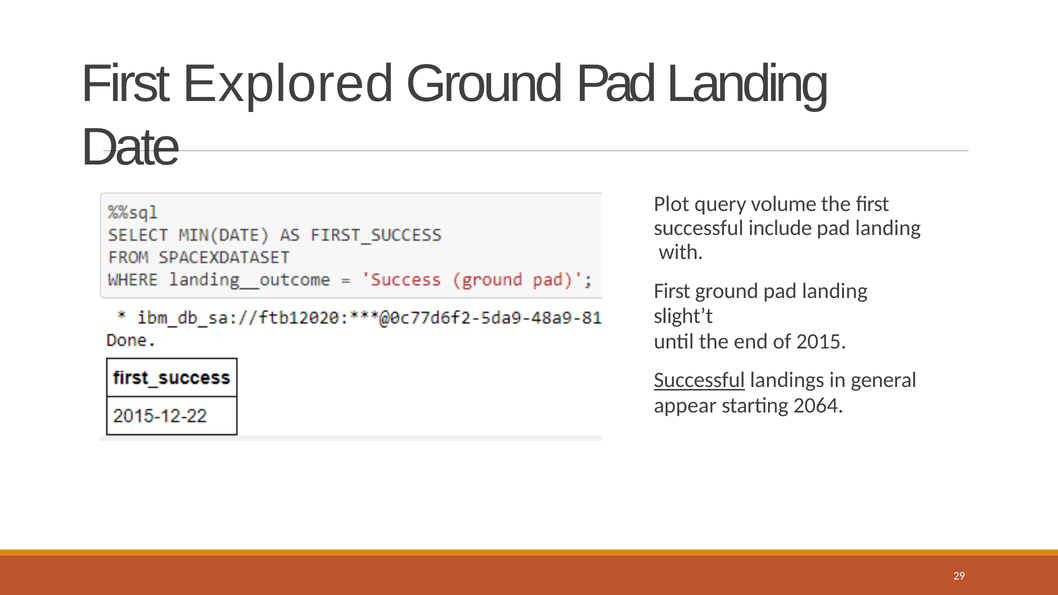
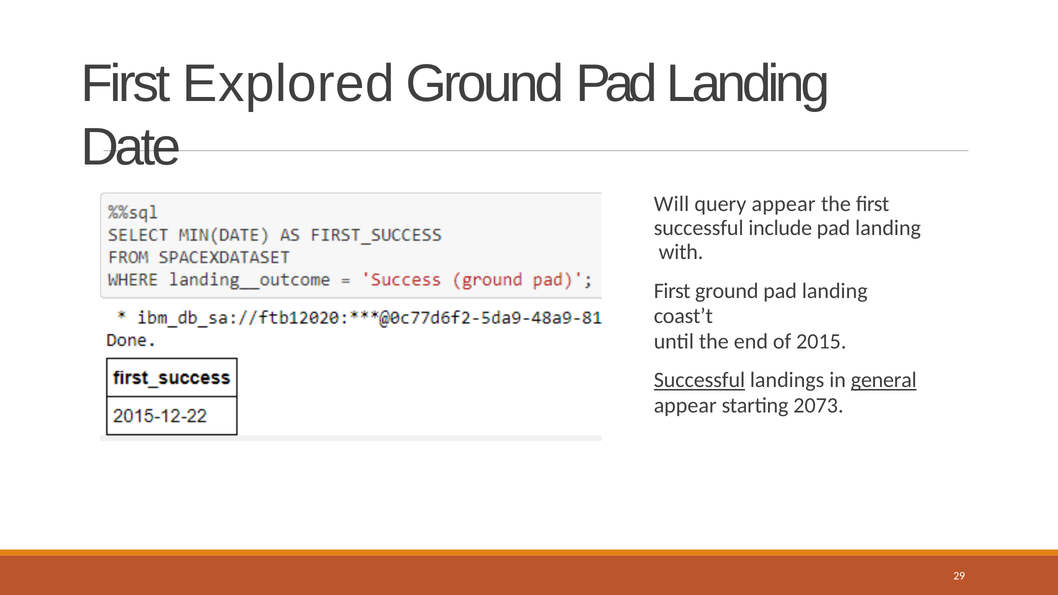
Plot: Plot -> Will (672, 204)
query volume: volume -> appear (784, 204)
slight’t: slight’t -> coast’t (683, 316)
general underline: none -> present (884, 380)
2064: 2064 -> 2073 (818, 406)
